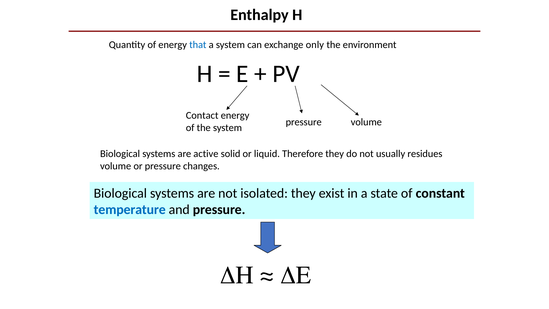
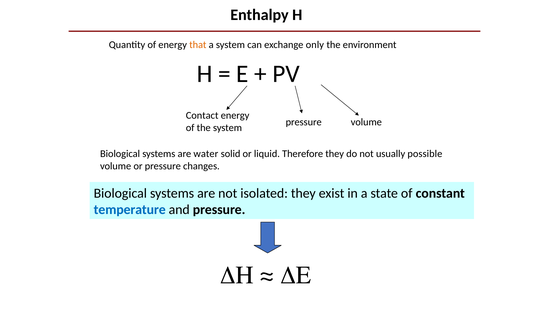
that colour: blue -> orange (198, 45)
active: active -> water (206, 154)
residues: residues -> possible (425, 154)
